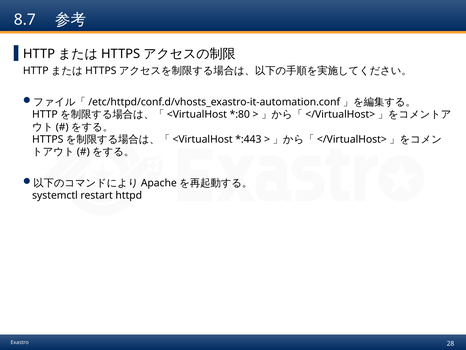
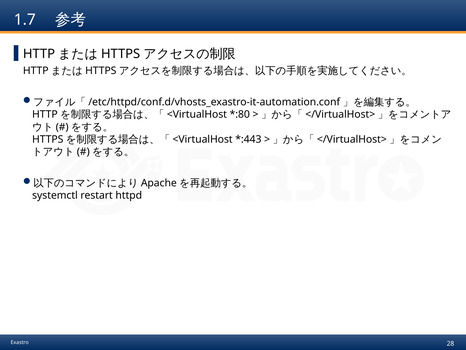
8.7: 8.7 -> 1.7 (25, 20)
